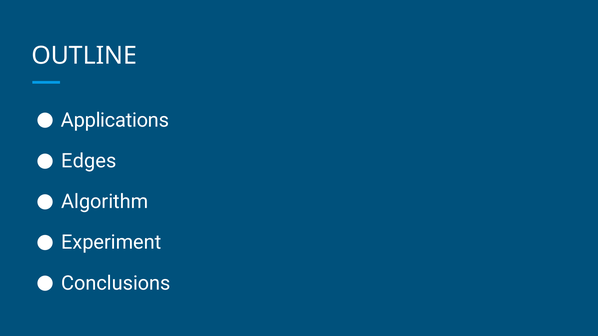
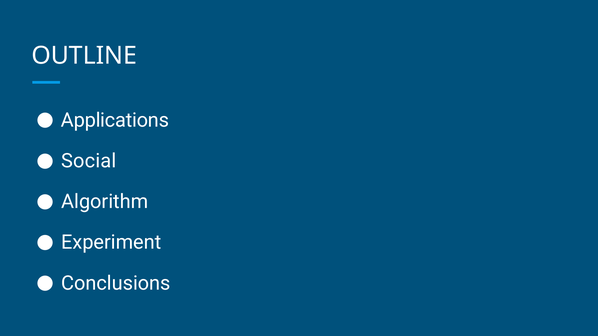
Edges: Edges -> Social (89, 161)
